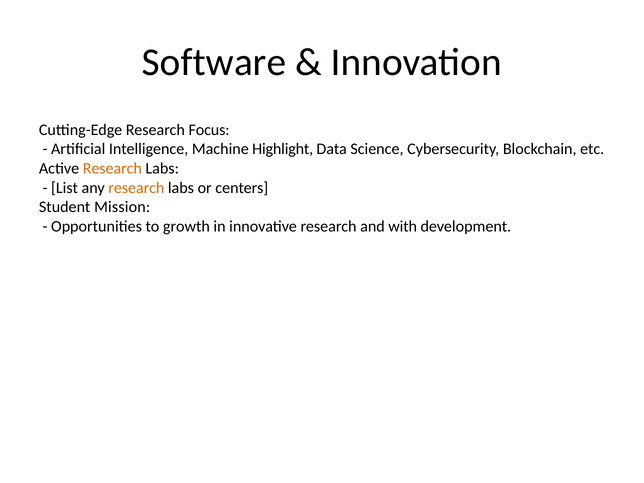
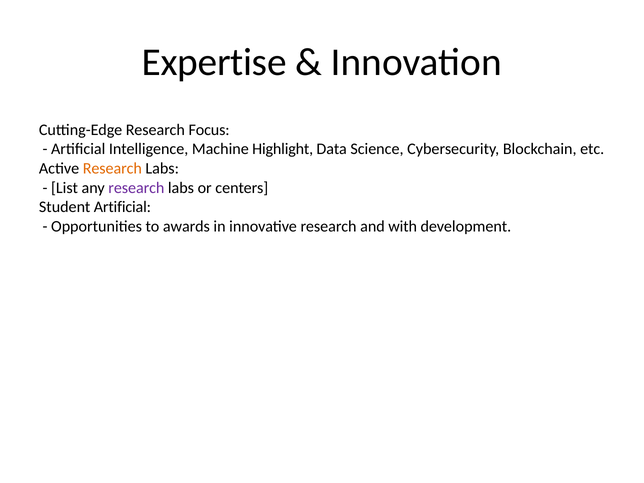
Software: Software -> Expertise (214, 62)
research colour: orange -> purple (136, 188)
Student Mission: Mission -> Artificial (122, 207)
growth: growth -> awards (186, 226)
